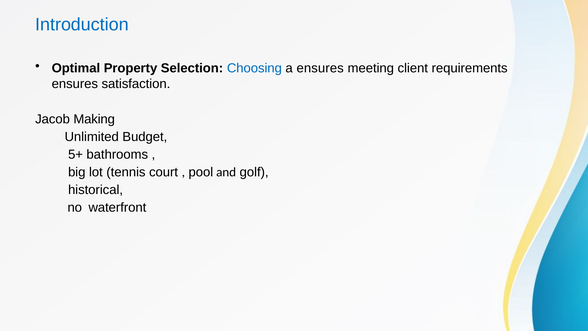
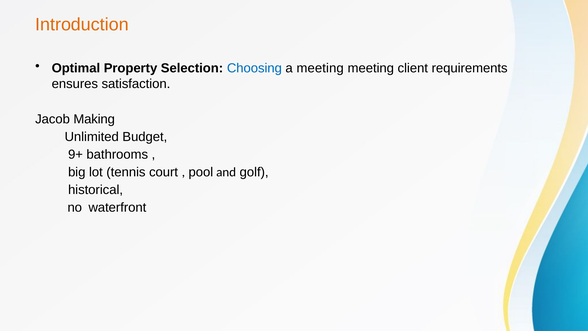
Introduction colour: blue -> orange (82, 24)
a ensures: ensures -> meeting (320, 68)
5+: 5+ -> 9+ (76, 155)
